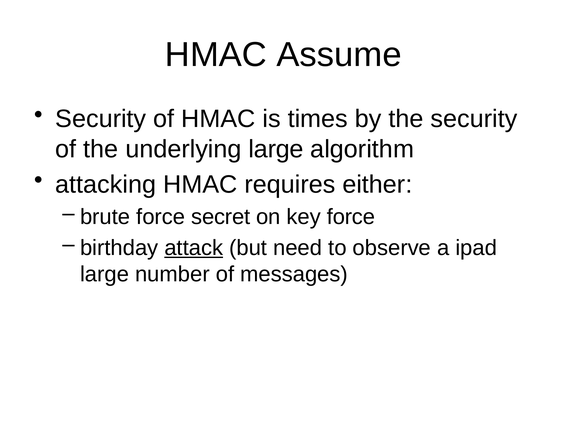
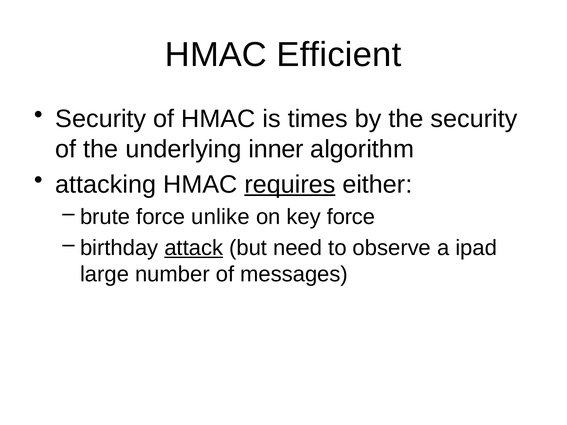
Assume: Assume -> Efficient (339, 55)
underlying large: large -> inner (276, 149)
requires underline: none -> present (290, 184)
secret: secret -> unlike (221, 217)
